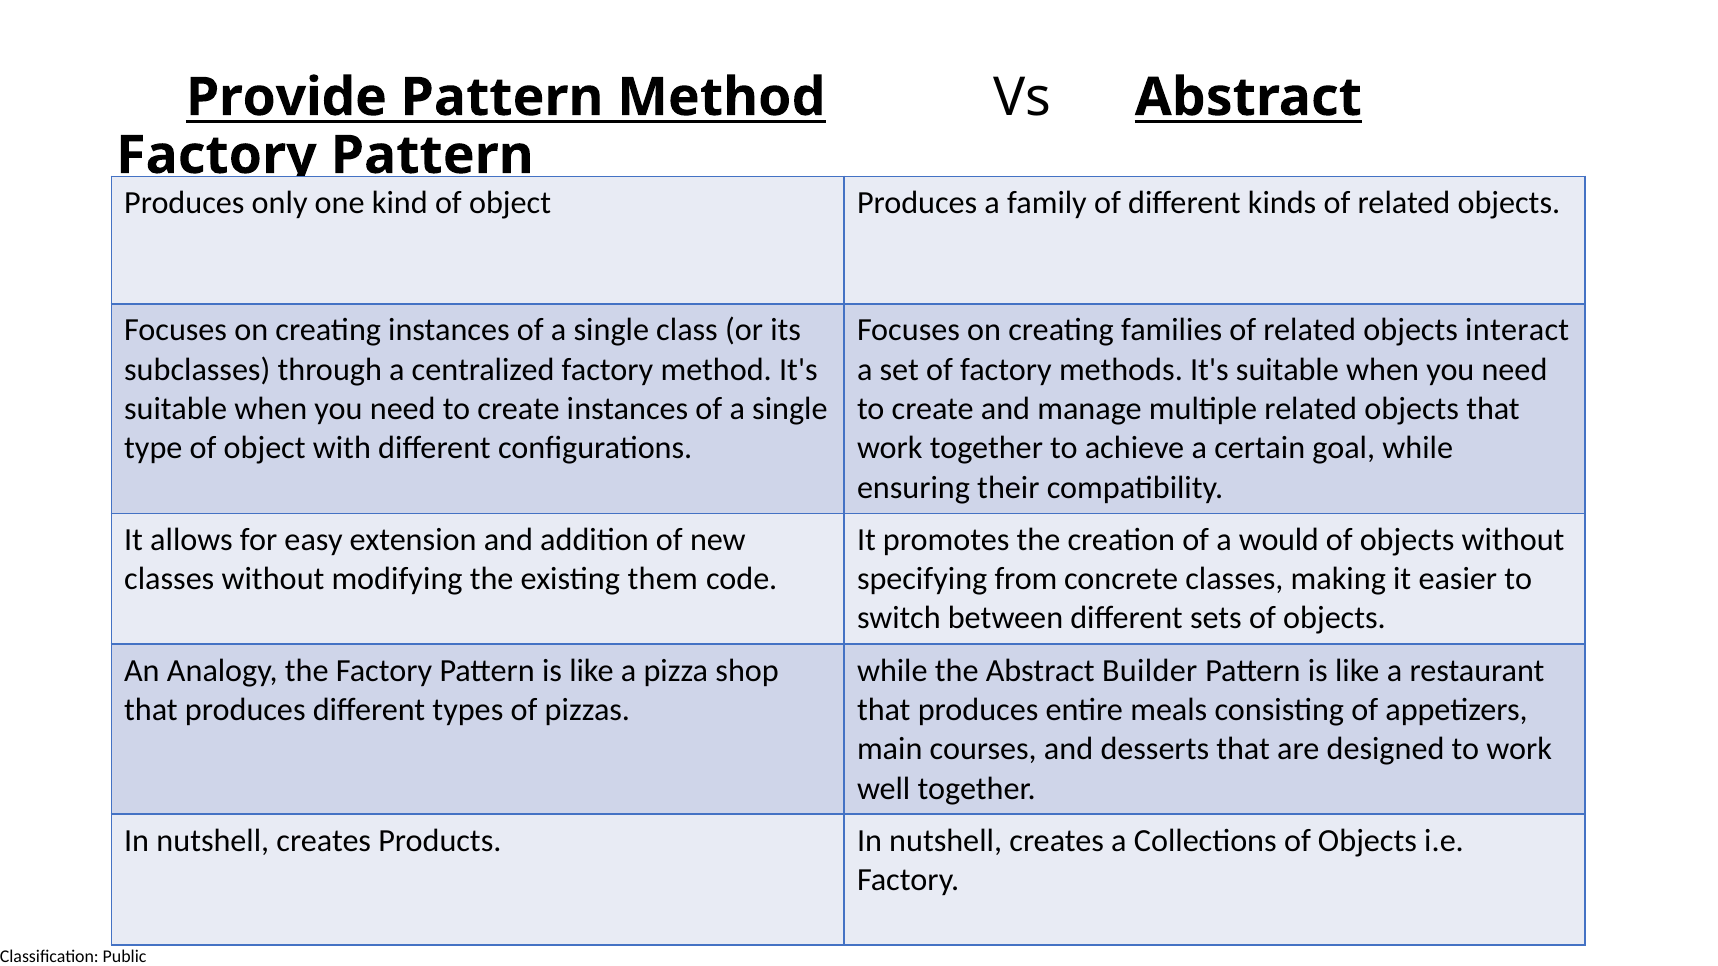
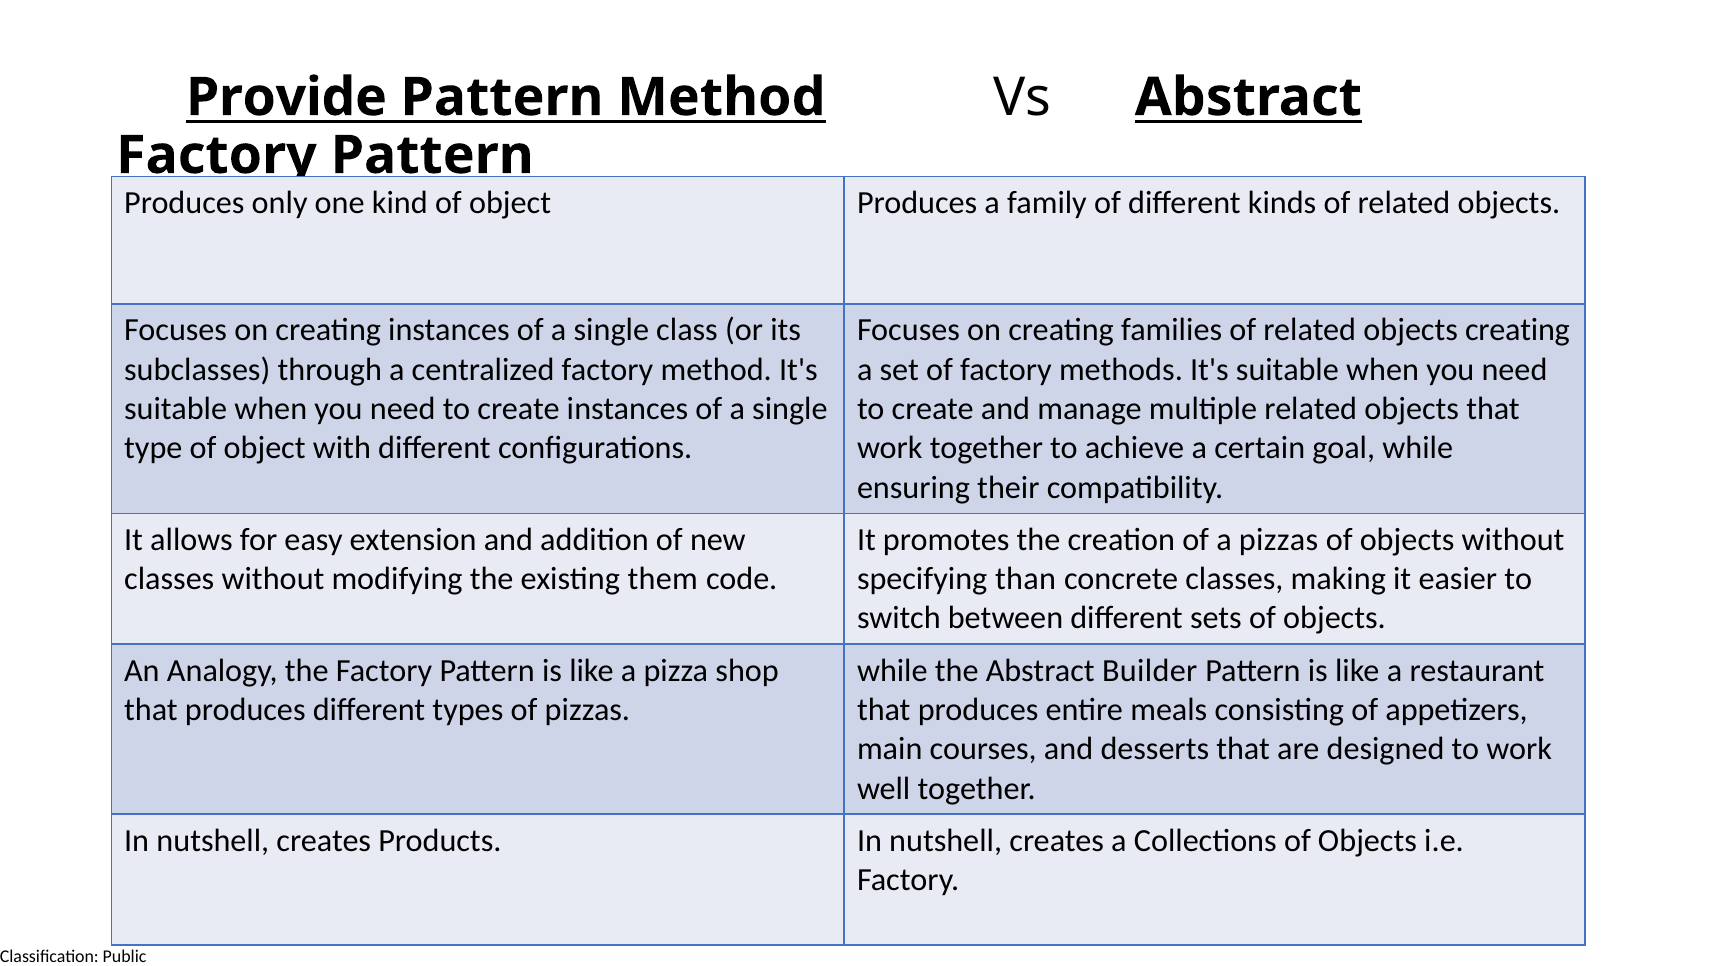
objects interact: interact -> creating (1517, 330)
a would: would -> pizzas (1279, 540)
from: from -> than (1026, 579)
